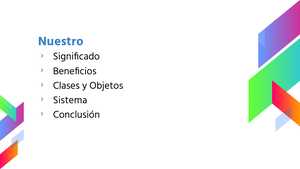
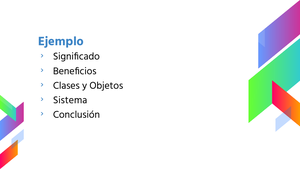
Nuestro: Nuestro -> Ejemplo (61, 41)
